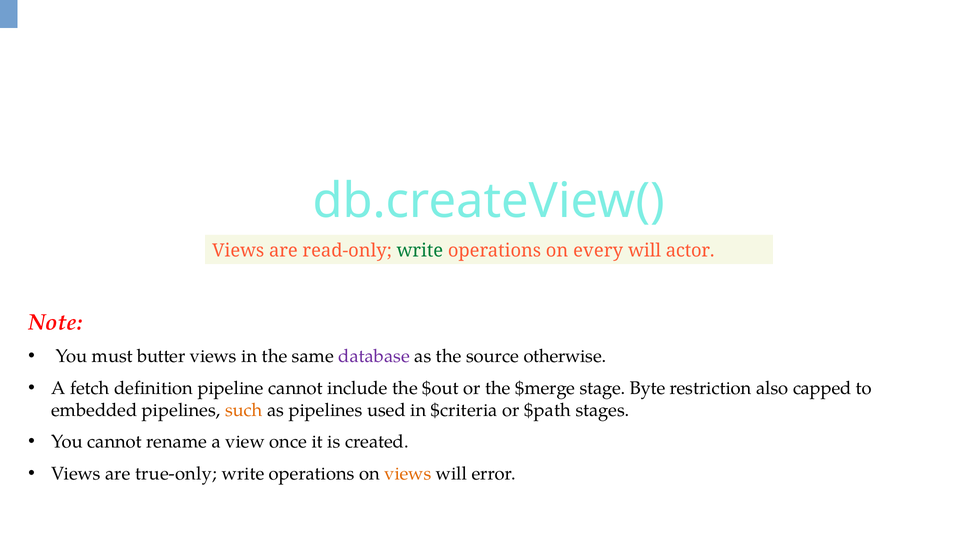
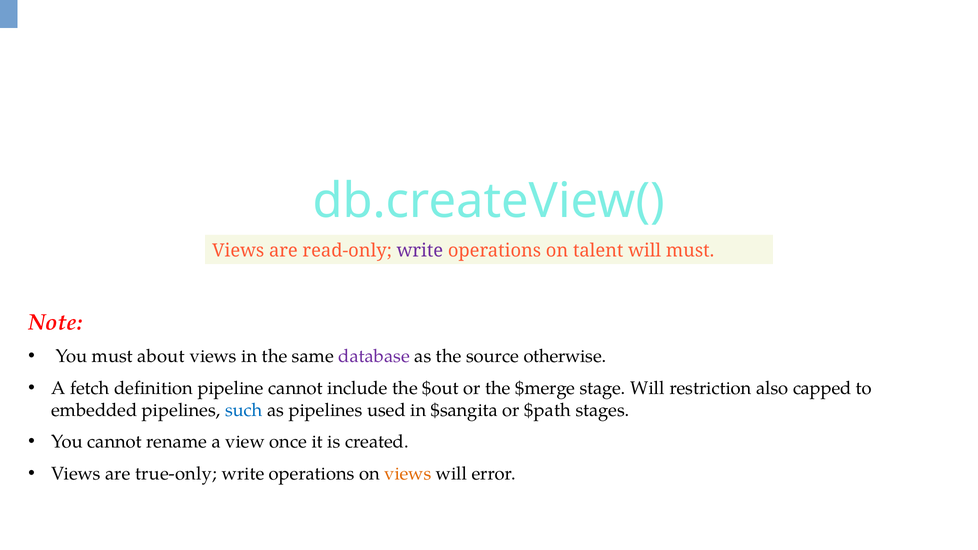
write colour: green -> purple (420, 251)
every: every -> talent (598, 251)
will actor: actor -> must (690, 251)
butter: butter -> about (161, 356)
stage Byte: Byte -> Will (647, 388)
such colour: orange -> blue (244, 410)
$criteria: $criteria -> $sangita (464, 410)
